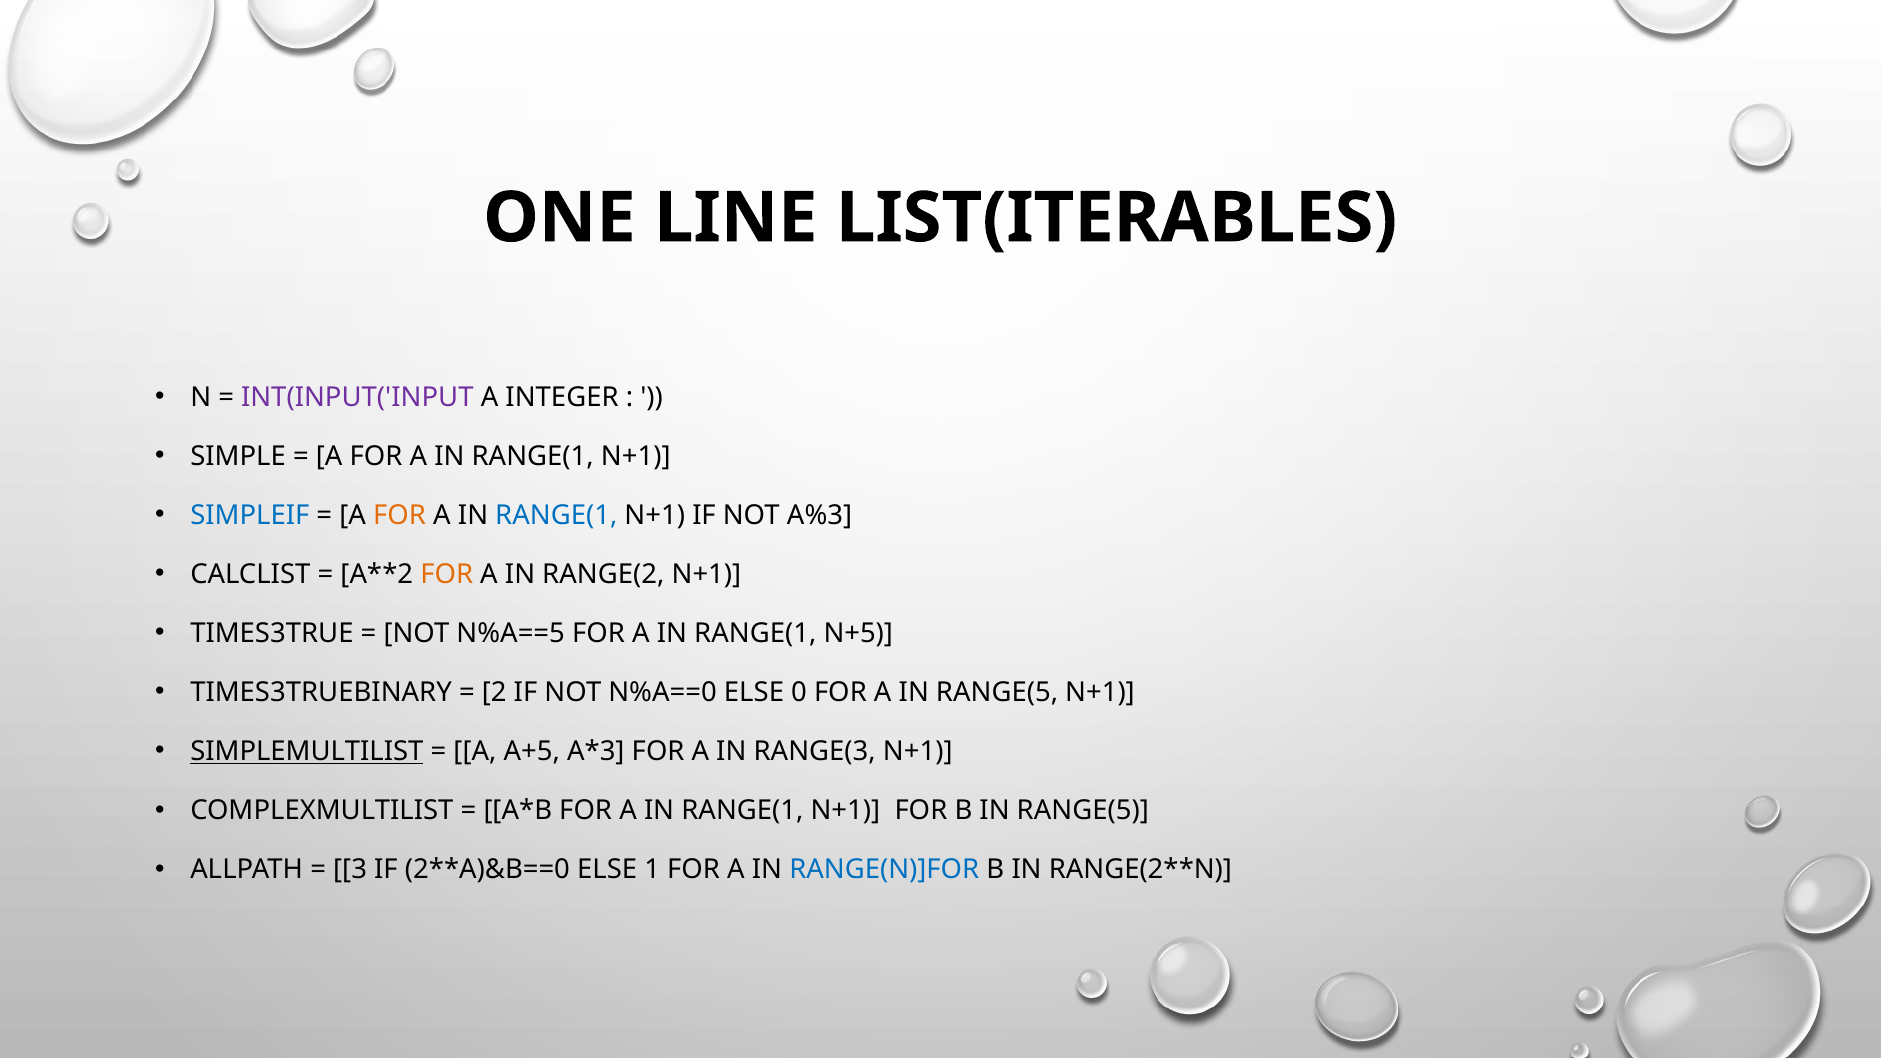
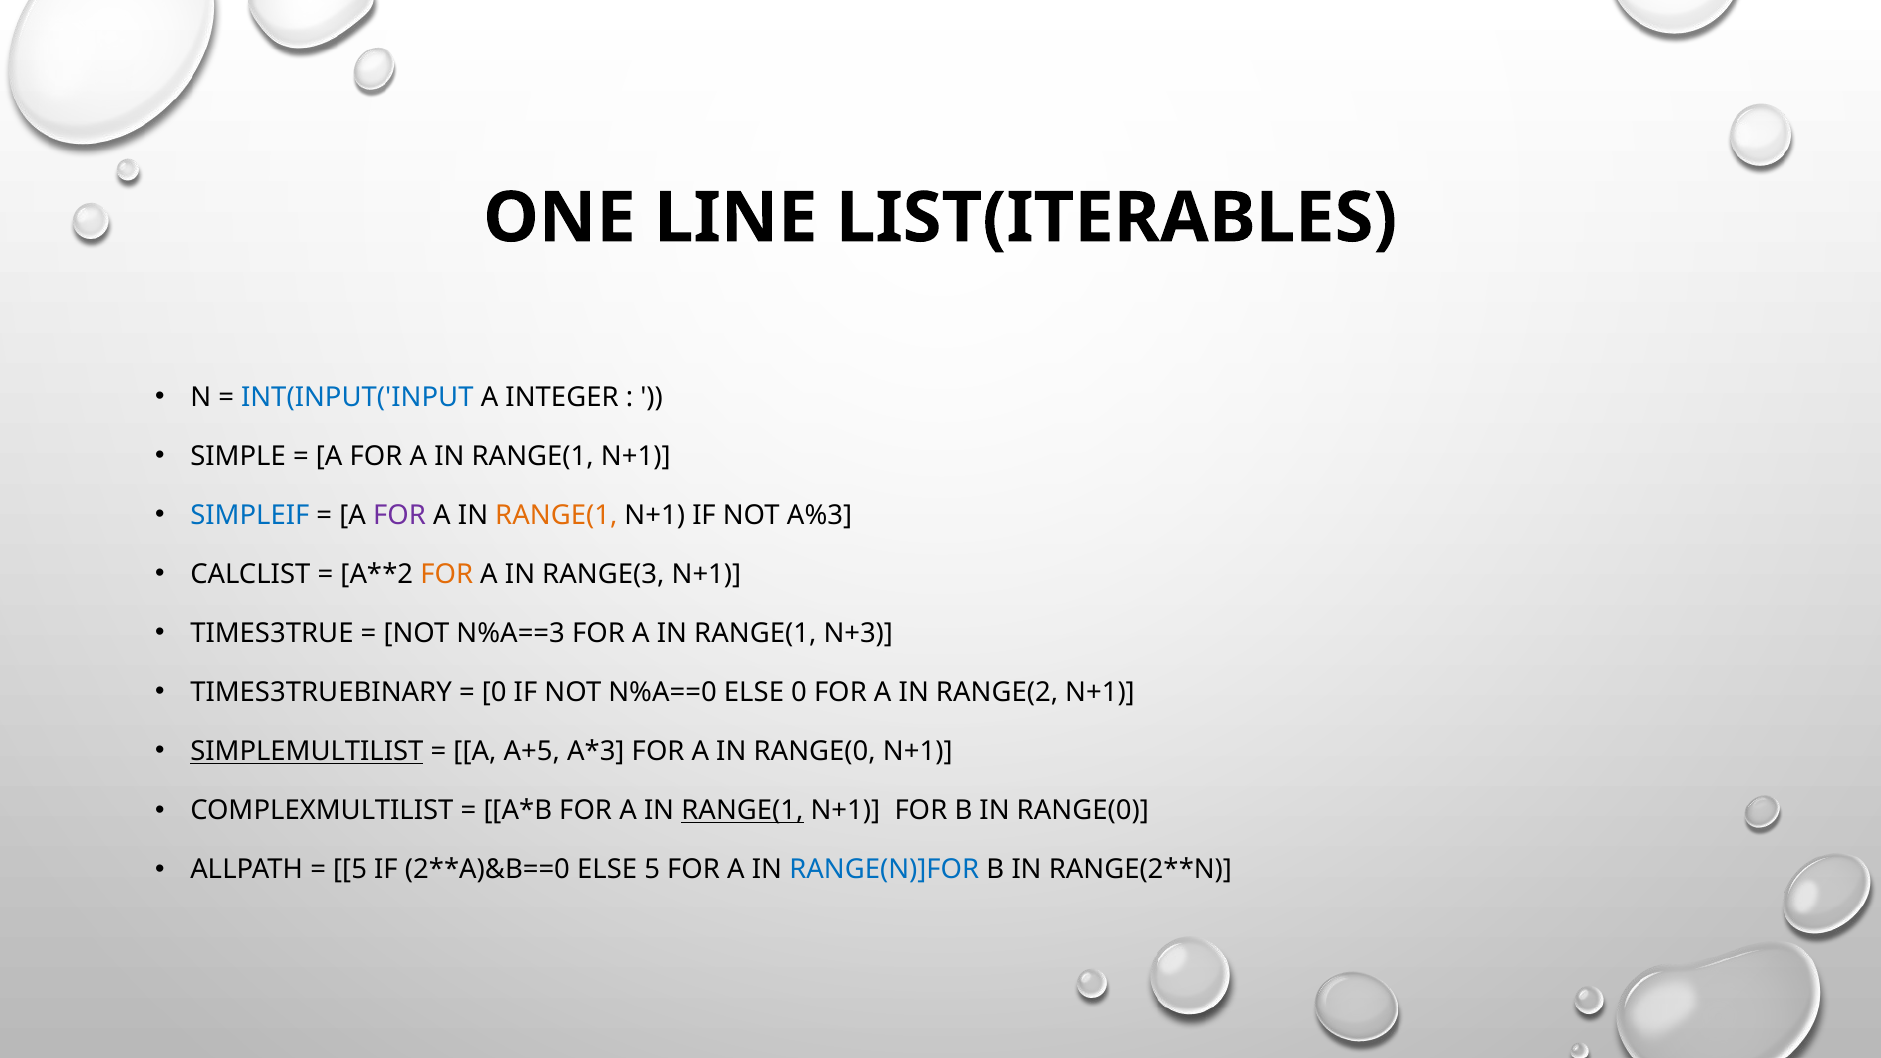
INT(INPUT('INPUT colour: purple -> blue (357, 397)
FOR colour: orange -> purple (400, 515)
RANGE(1 colour: blue -> orange (556, 515)
RANGE(2: RANGE(2 -> RANGE(3 (603, 574)
N%A==5: N%A==5 -> N%A==3 (511, 634)
N+5: N+5 -> N+3 (858, 634)
2: 2 -> 0 (494, 693)
A IN RANGE(5: RANGE(5 -> RANGE(2 (997, 693)
A IN RANGE(3: RANGE(3 -> RANGE(0 (815, 752)
RANGE(1 underline: none -> present (742, 811)
B IN RANGE(5: RANGE(5 -> RANGE(0 (1083, 811)
3: 3 -> 5 (350, 870)
ELSE 1: 1 -> 5 (652, 870)
